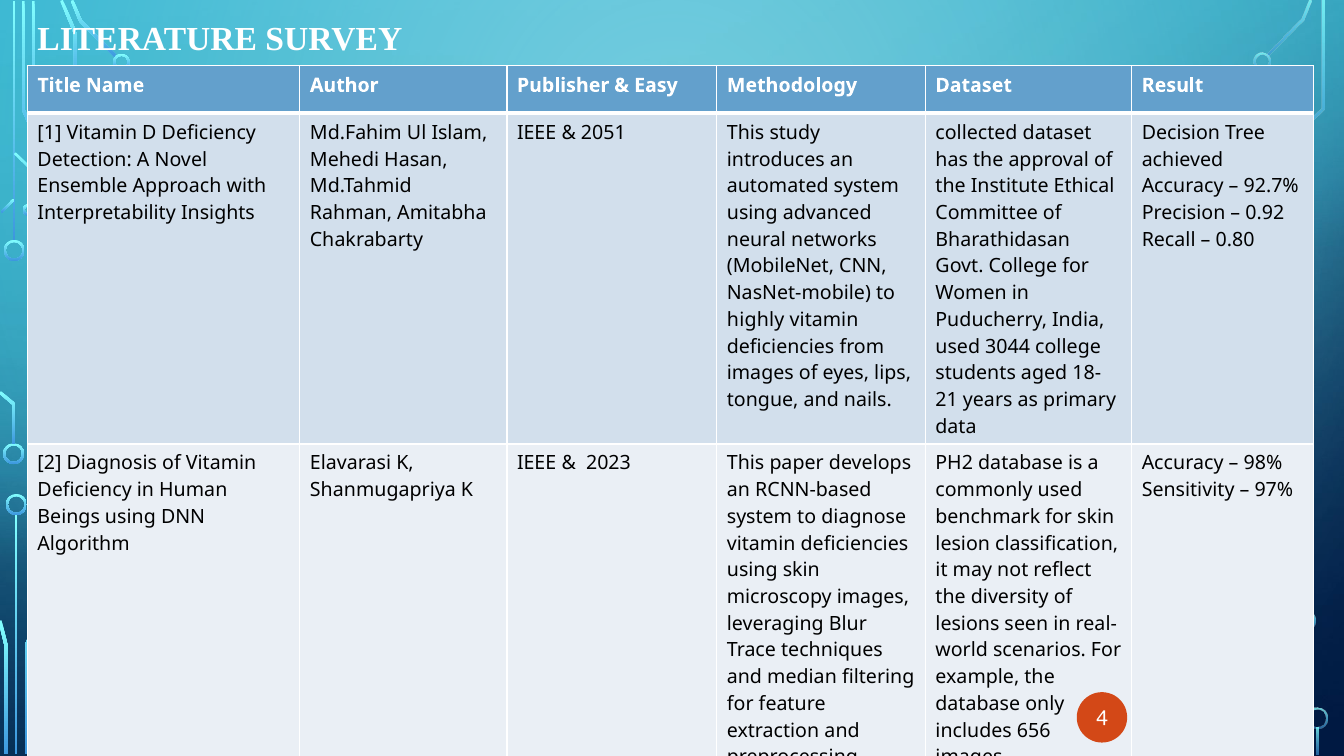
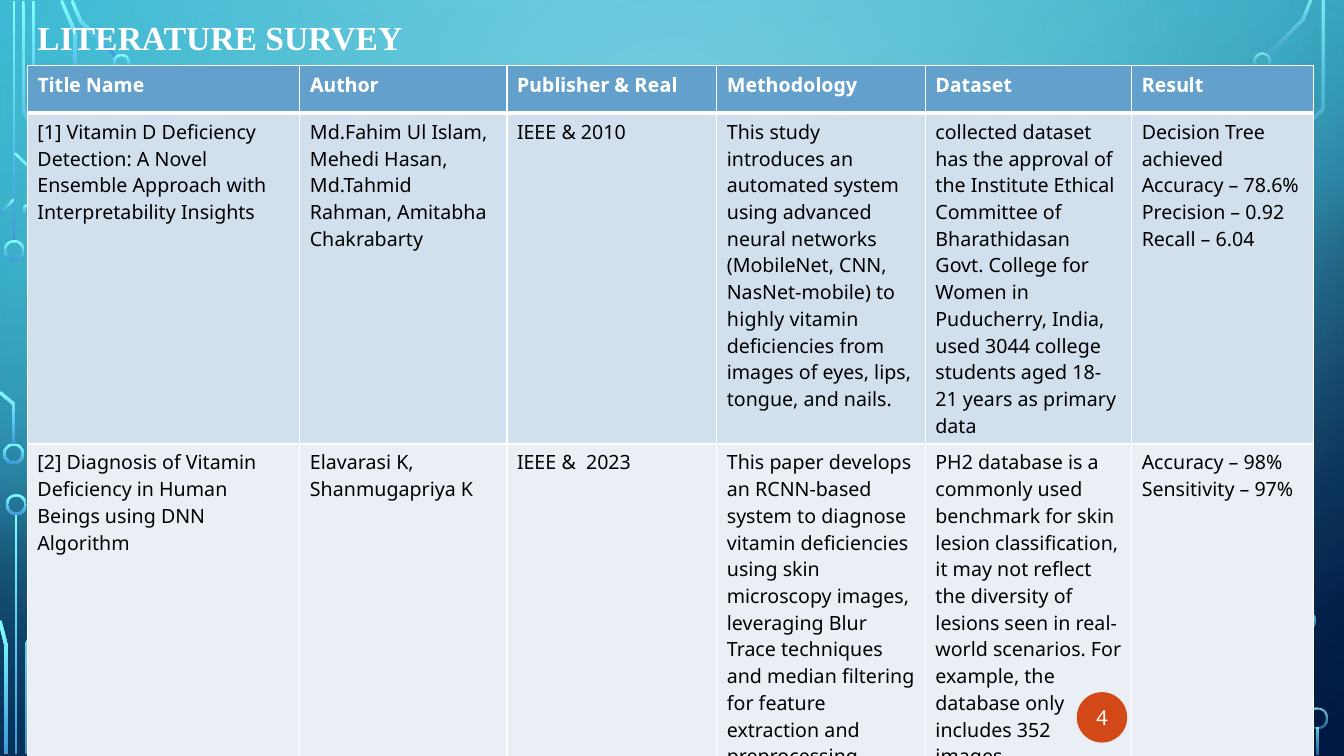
Easy: Easy -> Real (656, 85)
2051: 2051 -> 2010 (603, 133)
92.7%: 92.7% -> 78.6% (1271, 186)
0.80: 0.80 -> 6.04 (1235, 240)
656: 656 -> 352 (1034, 731)
